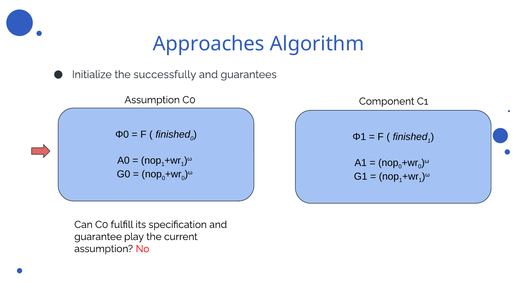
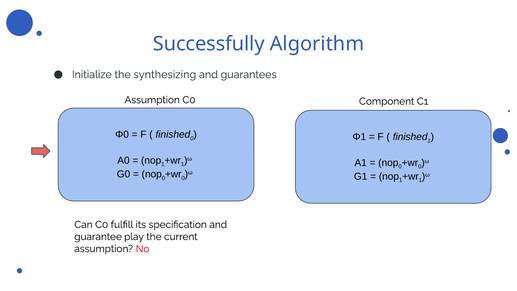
Approaches: Approaches -> Successfully (209, 44)
successfully: successfully -> synthesizing (165, 74)
